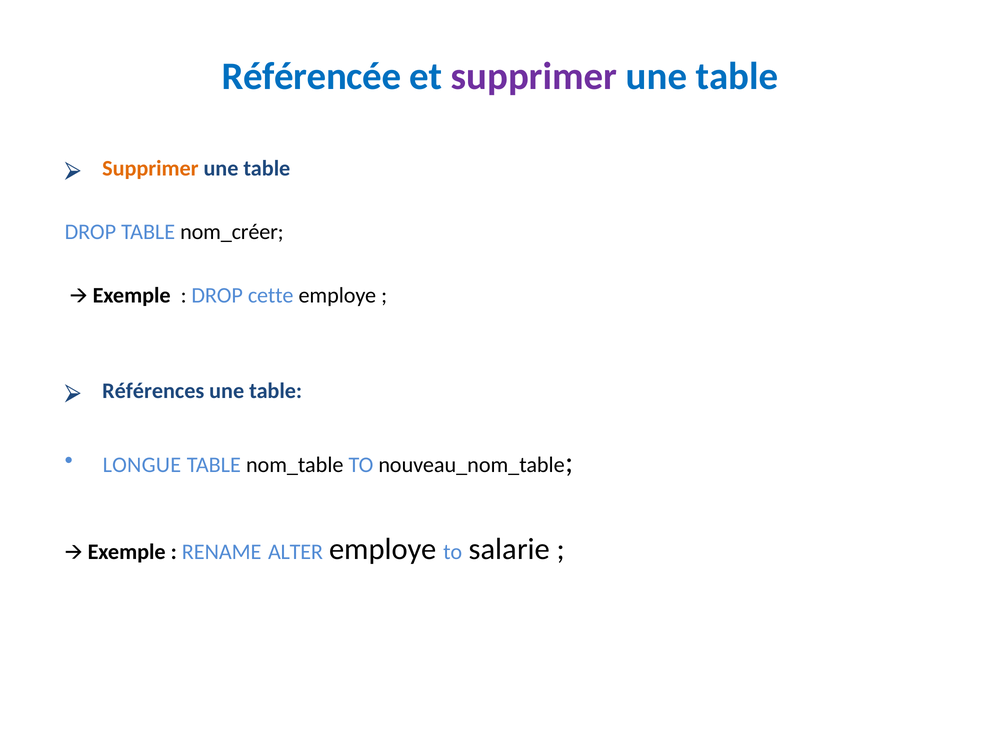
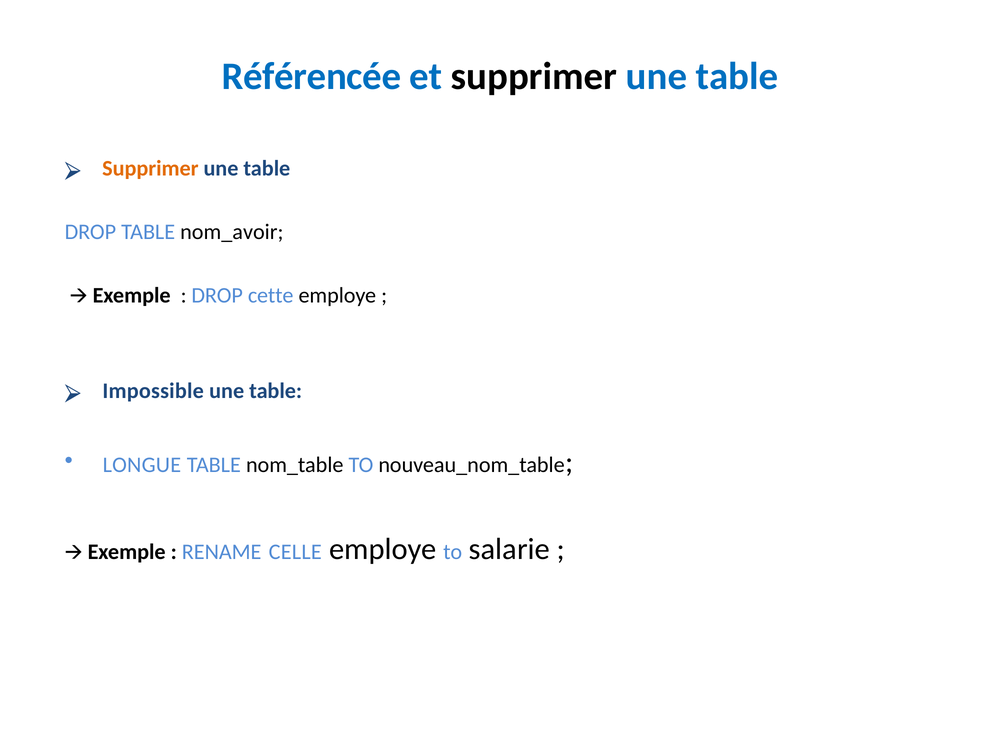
supprimer colour: purple -> black (534, 76)
nom_créer: nom_créer -> nom_avoir (232, 232)
Références: Références -> Impossible (153, 391)
ALTER: ALTER -> CELLE (295, 552)
